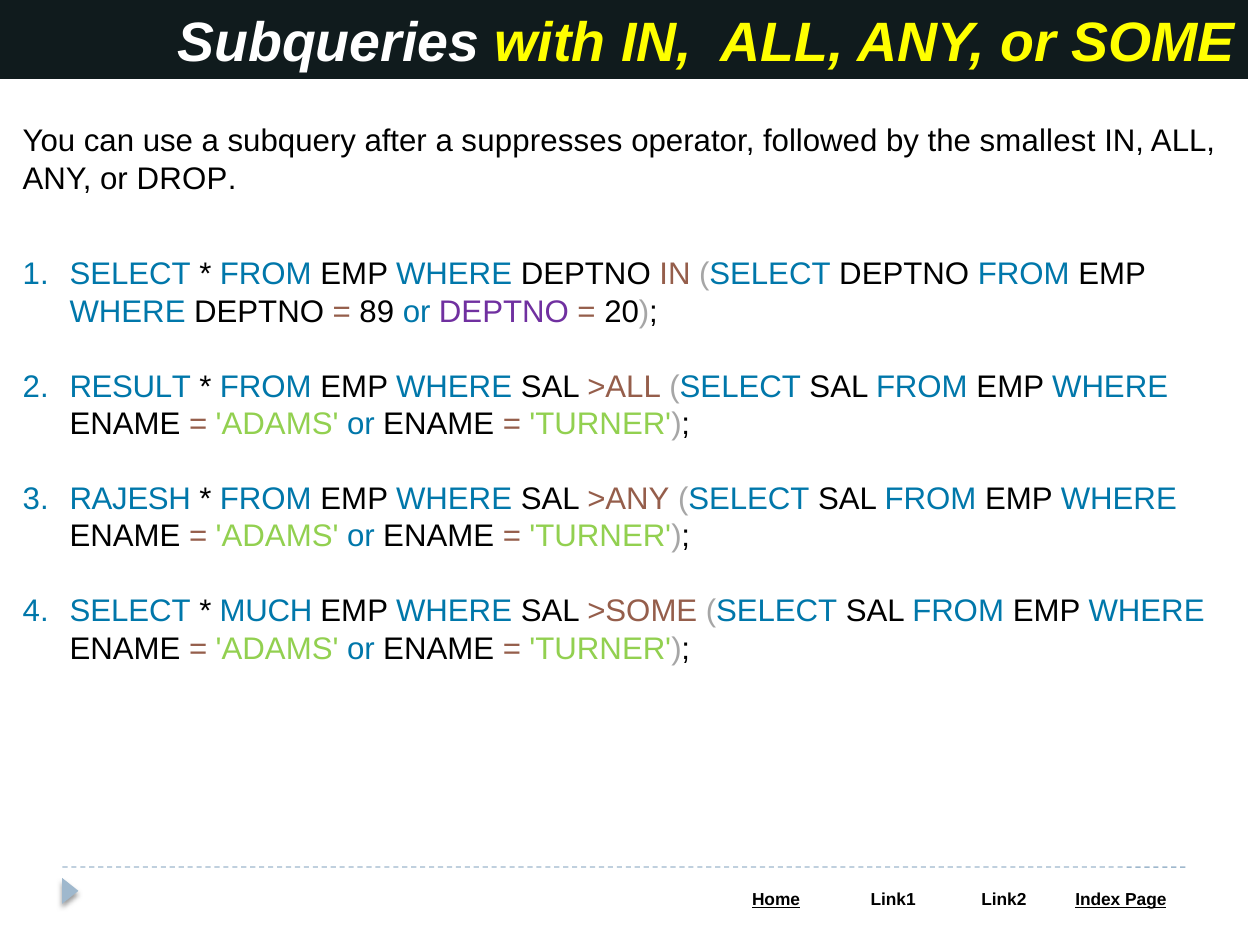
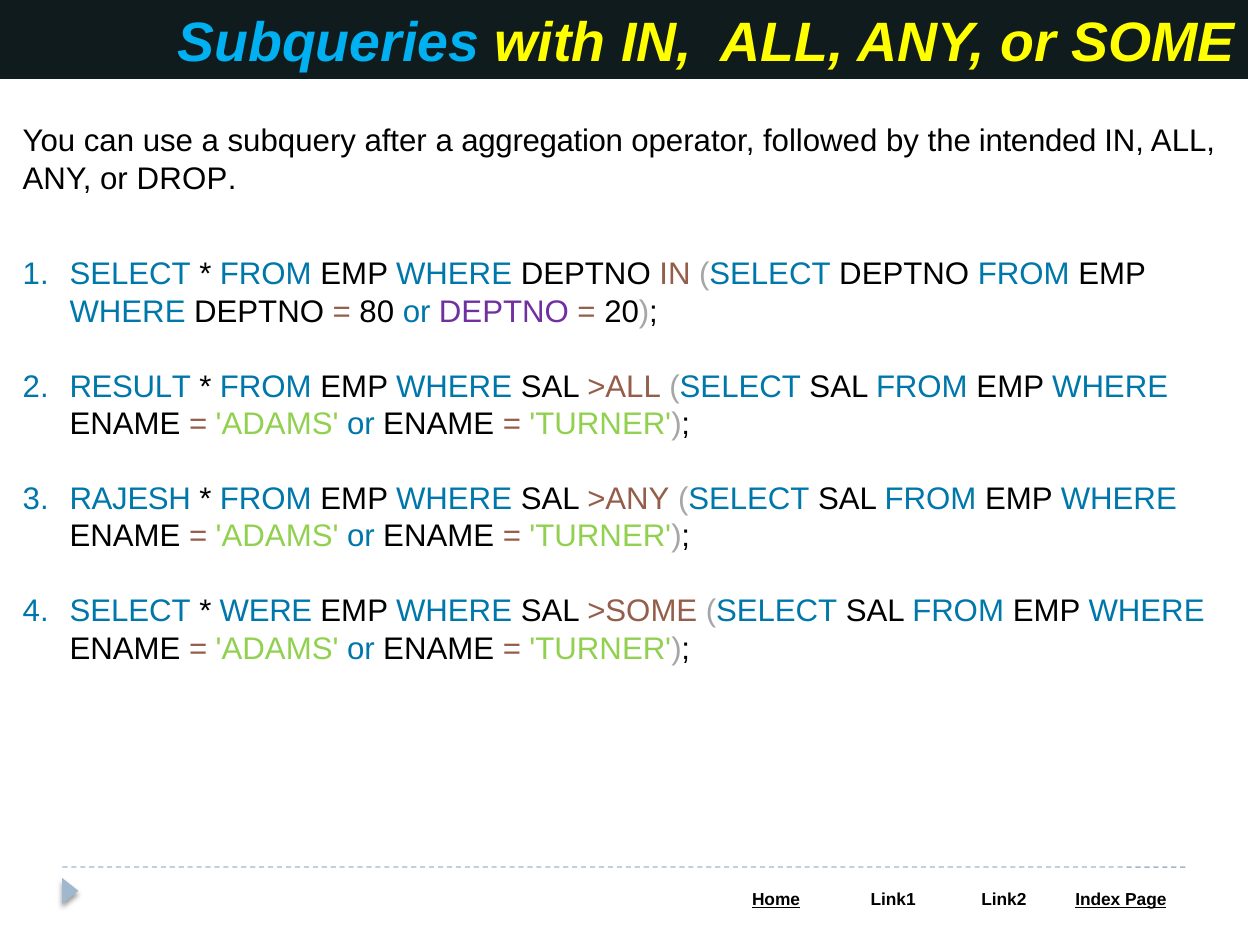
Subqueries colour: white -> light blue (328, 43)
suppresses: suppresses -> aggregation (542, 141)
smallest: smallest -> intended (1038, 141)
89: 89 -> 80 (377, 312)
MUCH: MUCH -> WERE (266, 611)
